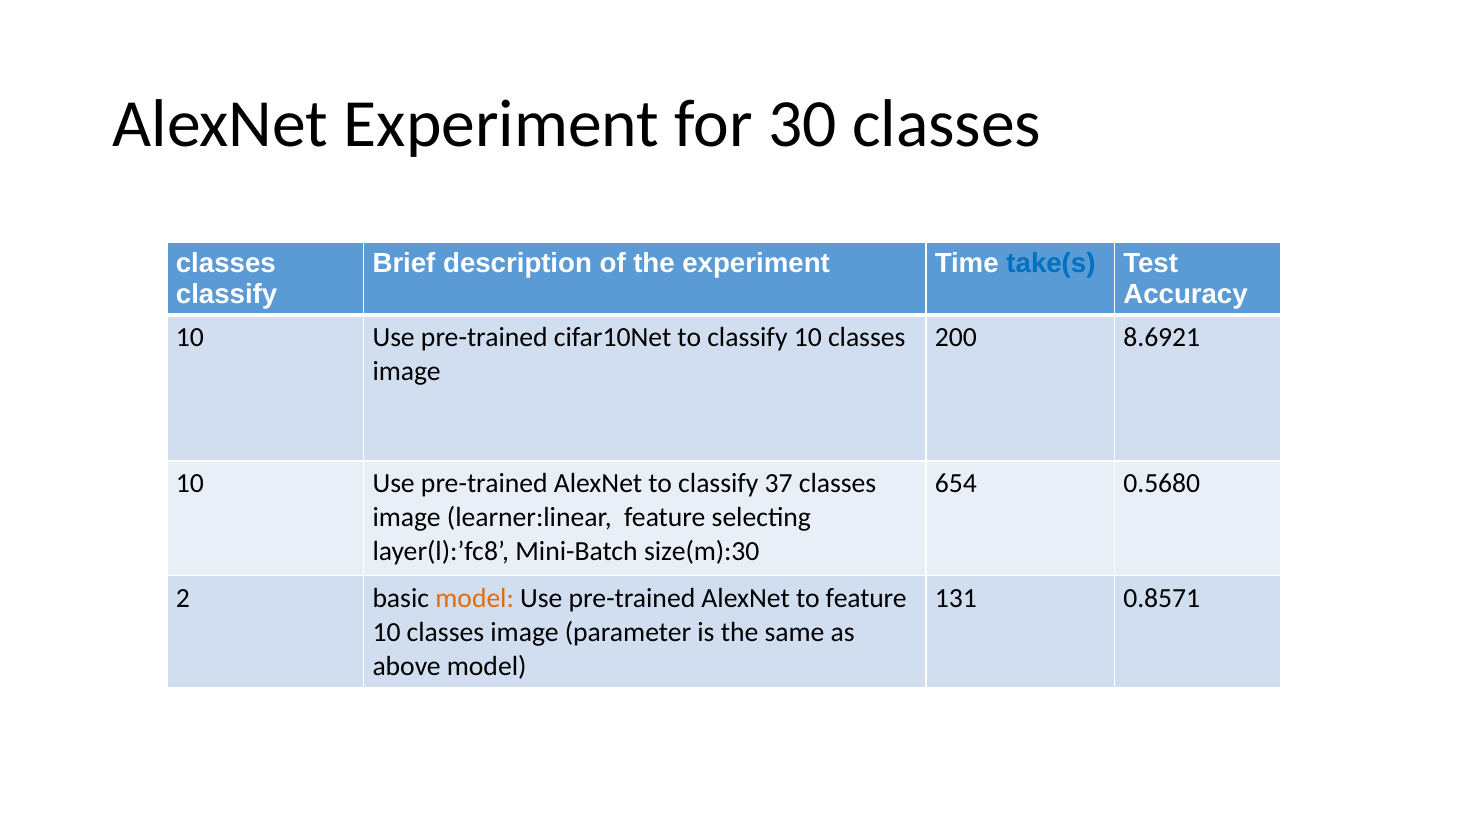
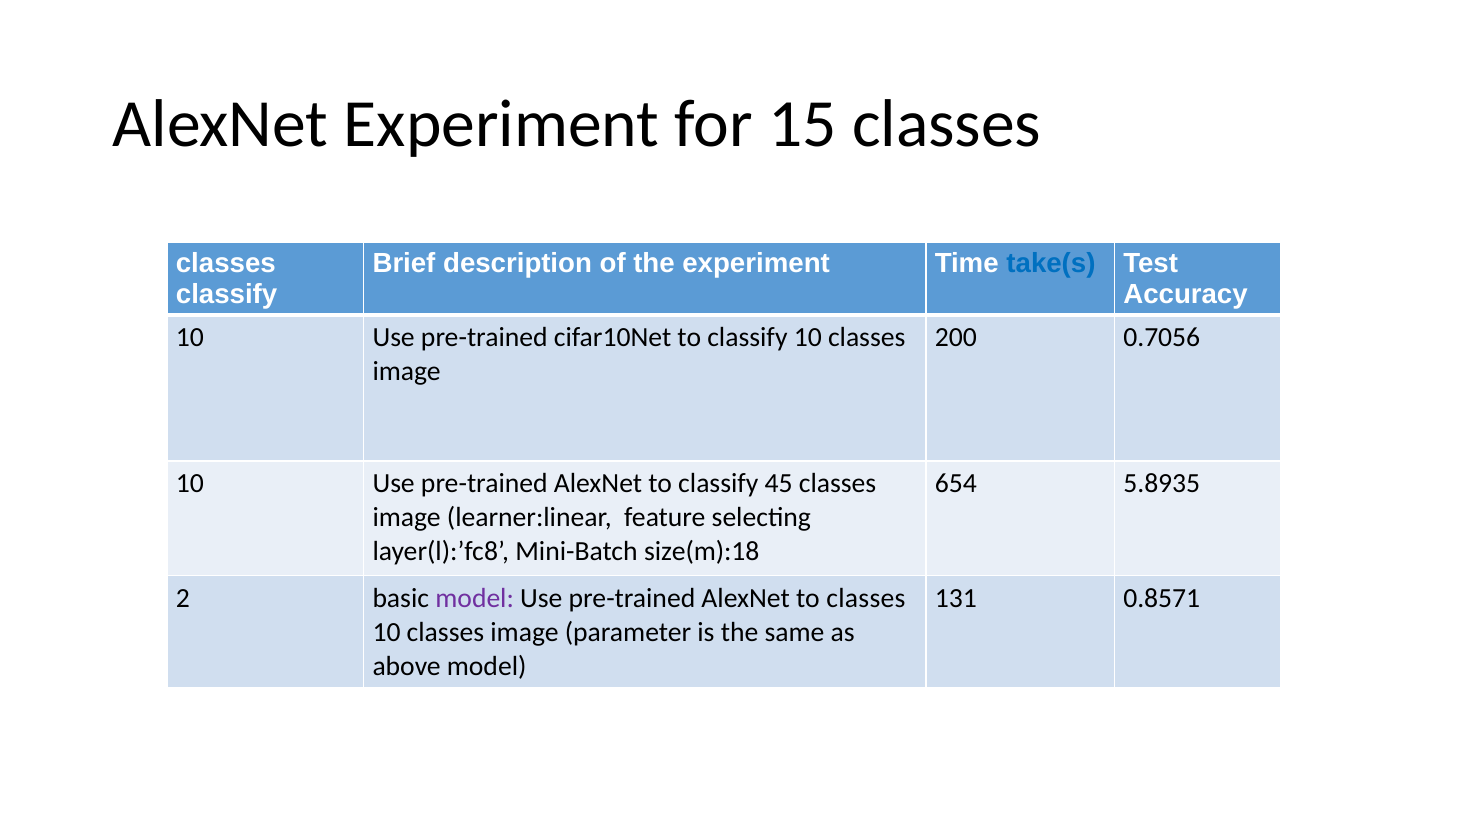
30: 30 -> 15 (802, 124)
8.6921: 8.6921 -> 0.7056 (1162, 338)
37: 37 -> 45 (779, 484)
0.5680: 0.5680 -> 5.8935 (1162, 484)
size(m):30: size(m):30 -> size(m):18 (702, 552)
model colour: orange -> purple (475, 599)
to feature: feature -> classes (866, 599)
